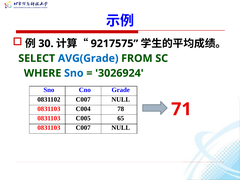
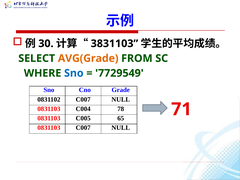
9217575: 9217575 -> 3831103 (114, 44)
AVG(Grade colour: blue -> orange (88, 58)
3026924: 3026924 -> 7729549 (119, 73)
